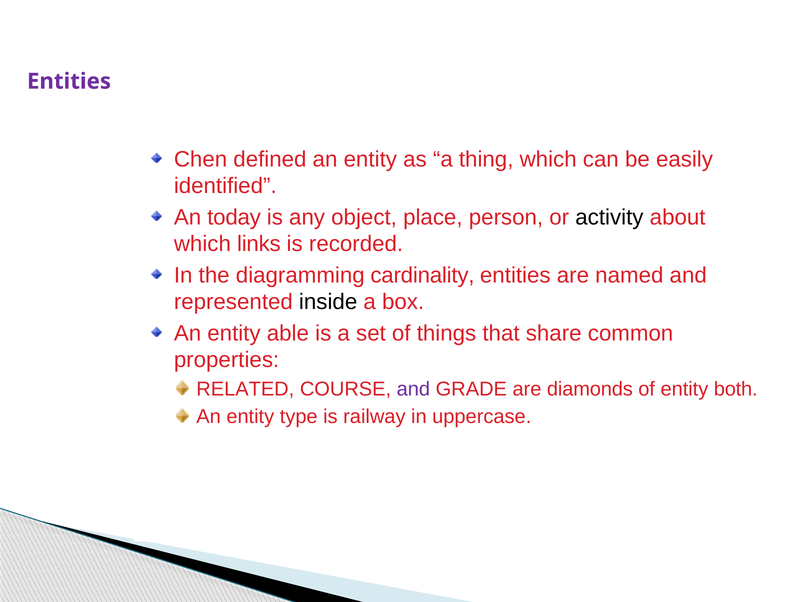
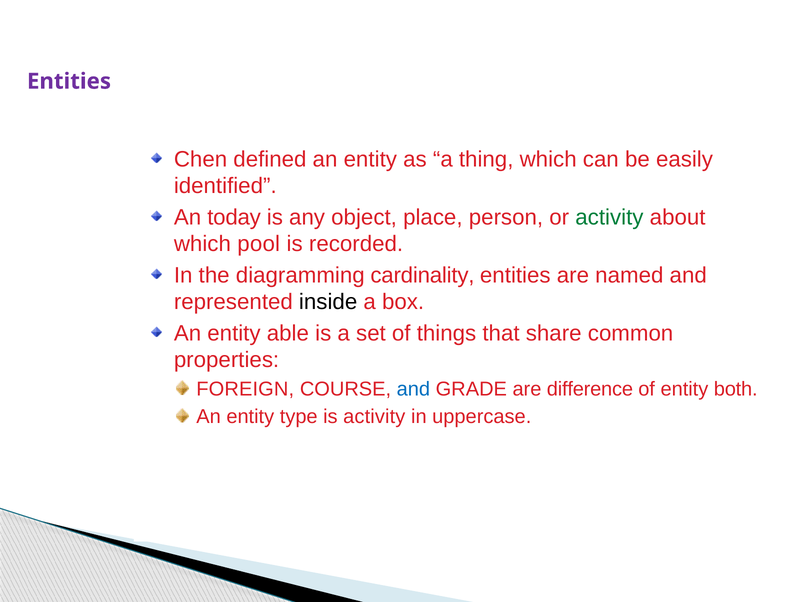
activity colour: black -> green (609, 217)
links: links -> pool (259, 244)
RELATED: RELATED -> FOREIGN (245, 389)
and colour: purple -> blue (413, 389)
diamonds: diamonds -> difference (590, 389)
is railway: railway -> activity (374, 416)
